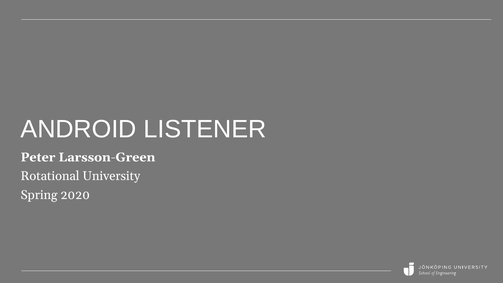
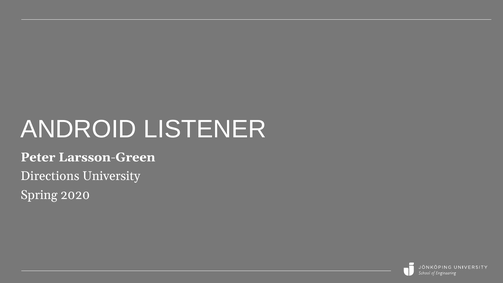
Rotational: Rotational -> Directions (50, 176)
